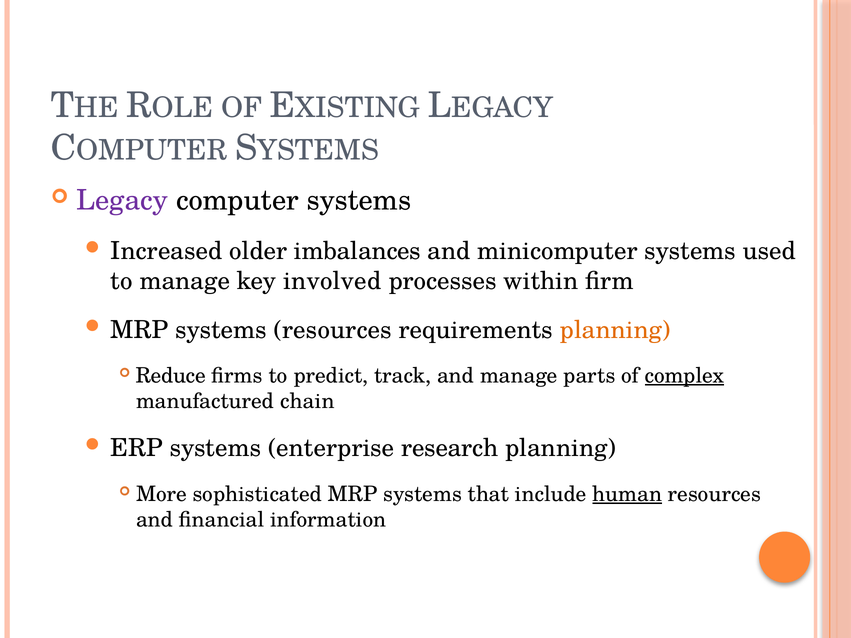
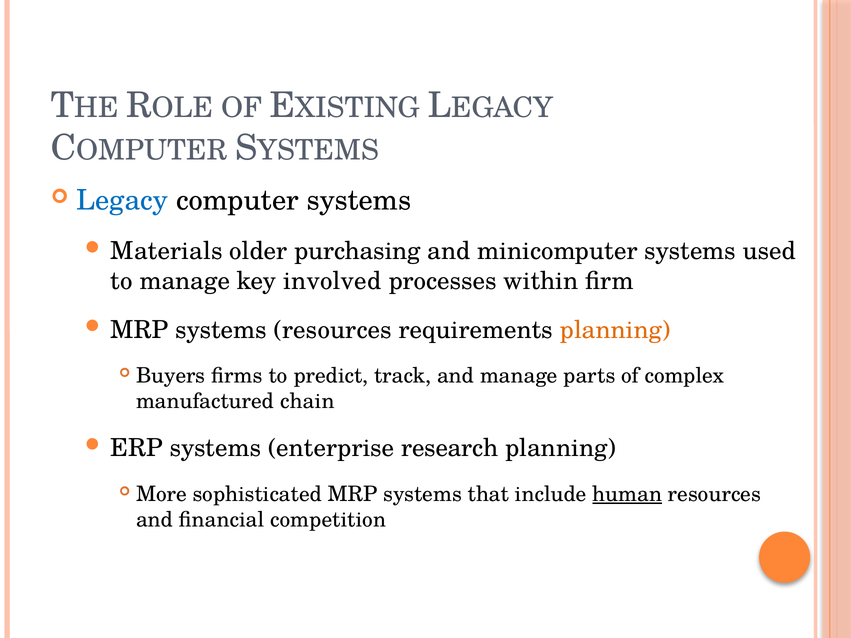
Legacy colour: purple -> blue (122, 201)
Increased: Increased -> Materials (167, 251)
imbalances: imbalances -> purchasing (357, 251)
Reduce: Reduce -> Buyers (171, 376)
complex underline: present -> none (684, 376)
information: information -> competition (328, 520)
